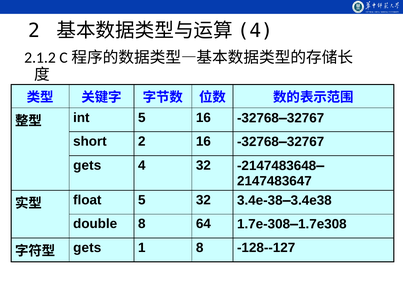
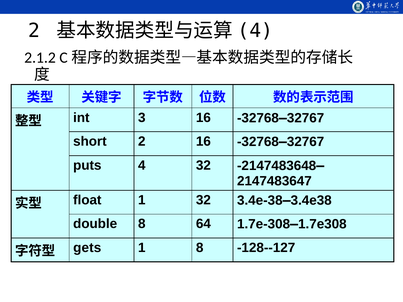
int 5: 5 -> 3 (142, 118)
gets: gets -> puts (87, 165)
float 5: 5 -> 1 (142, 200)
